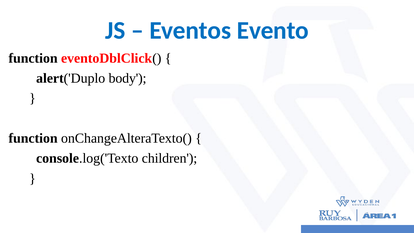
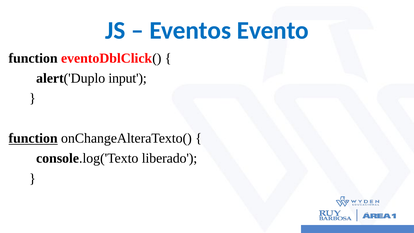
body: body -> input (128, 78)
function underline: none -> present (33, 138)
children: children -> liberado (170, 158)
